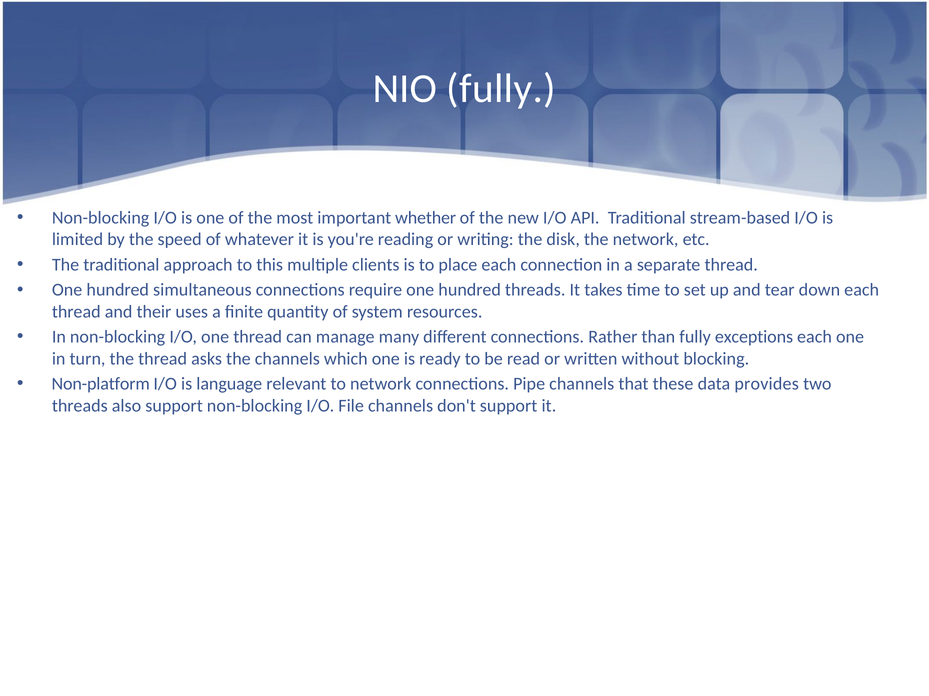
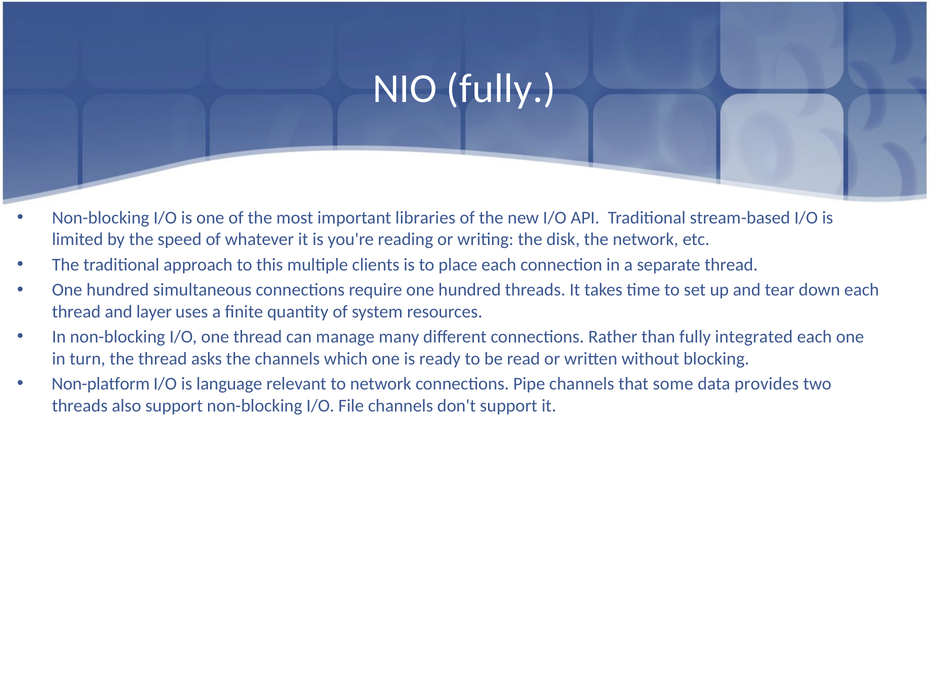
whether: whether -> libraries (425, 218)
their: their -> layer (154, 312)
exceptions: exceptions -> integrated (754, 337)
these: these -> some (673, 384)
